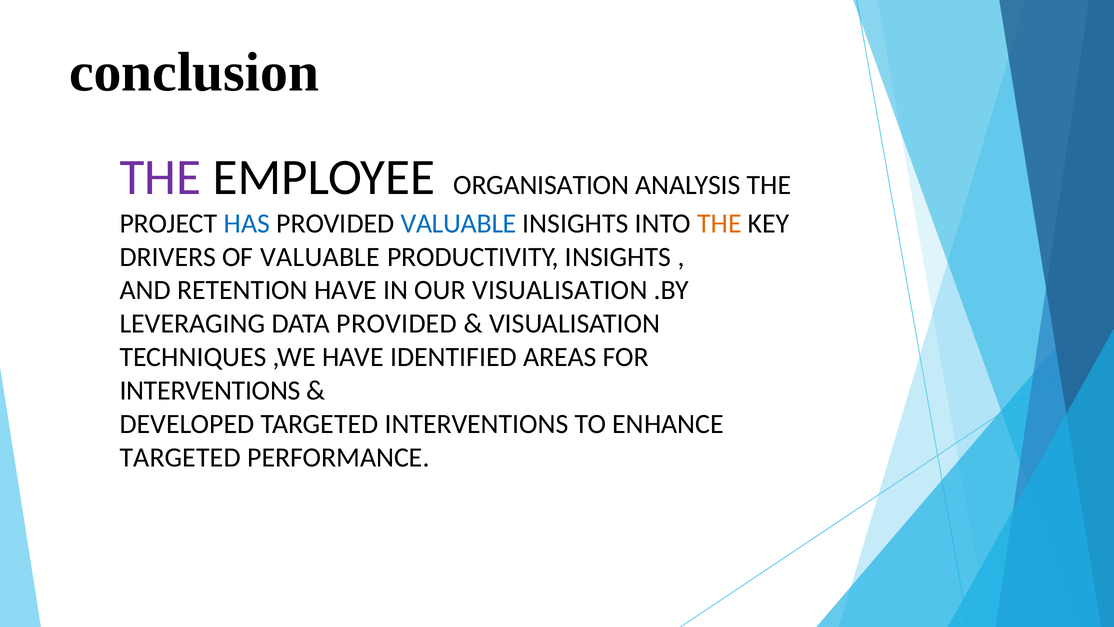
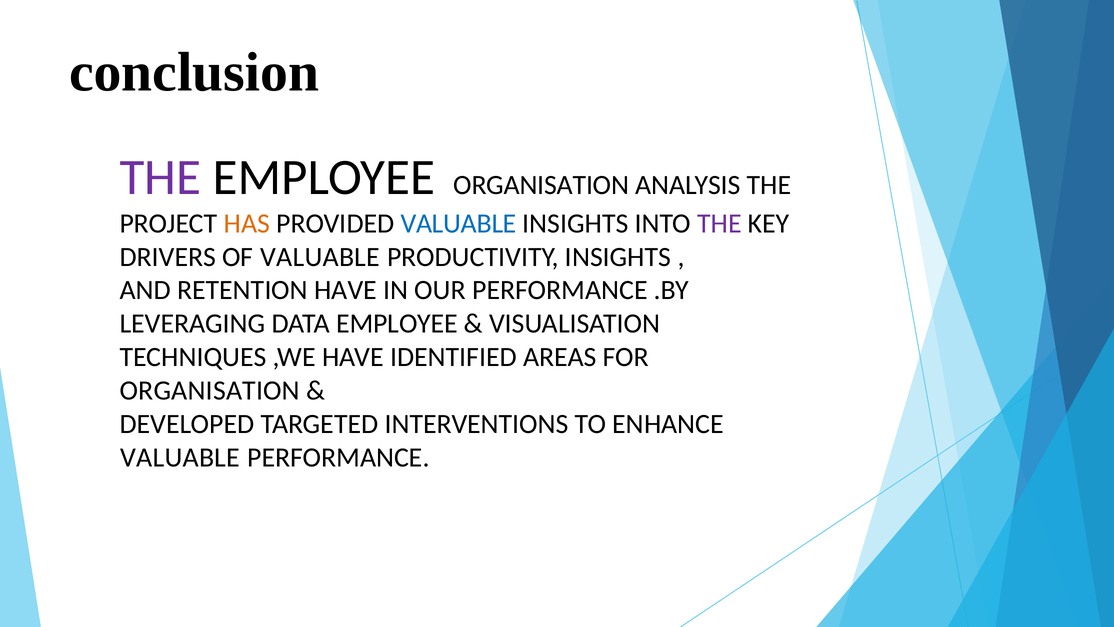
HAS colour: blue -> orange (247, 223)
THE colour: orange -> purple (719, 223)
OUR VISUALISATION: VISUALISATION -> PERFORMANCE (560, 290)
DATA PROVIDED: PROVIDED -> EMPLOYEE (397, 323)
INTERVENTIONS: INTERVENTIONS -> ORGANISATION (210, 390)
TARGETED: TARGETED -> VALUABLE (180, 457)
